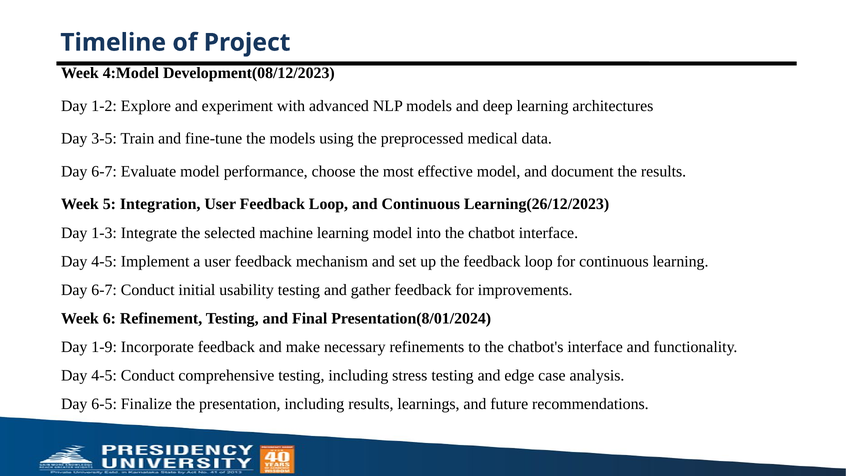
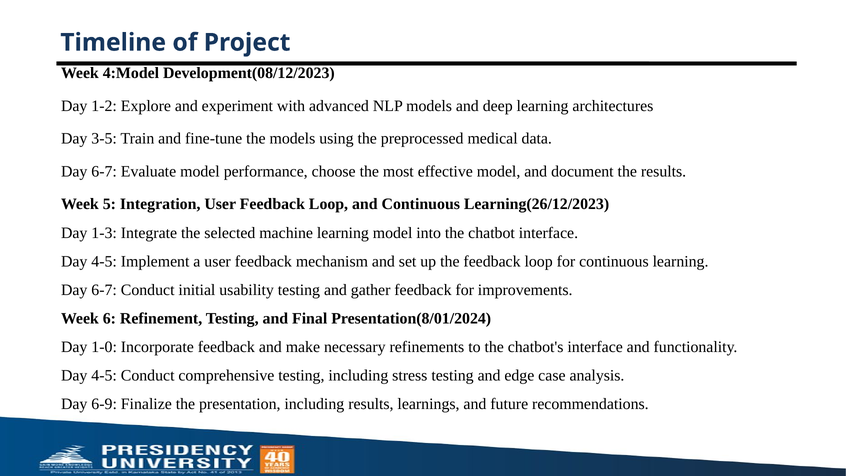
1-9: 1-9 -> 1-0 (104, 347)
6-5: 6-5 -> 6-9 (104, 404)
